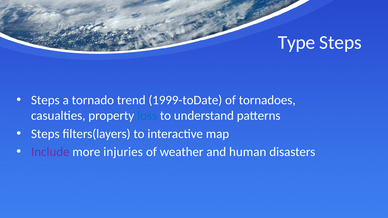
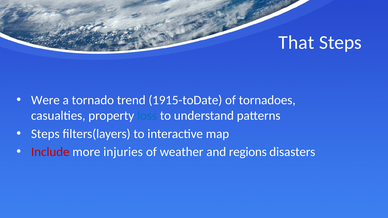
Type: Type -> That (296, 42)
Steps: Steps -> Were (45, 100)
1999-toDate: 1999-toDate -> 1915-toDate (185, 100)
Include colour: purple -> red (50, 152)
human: human -> regions (248, 152)
